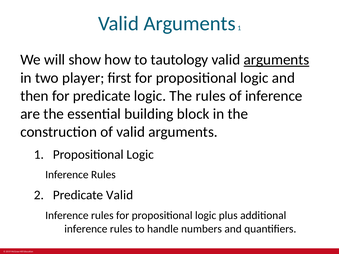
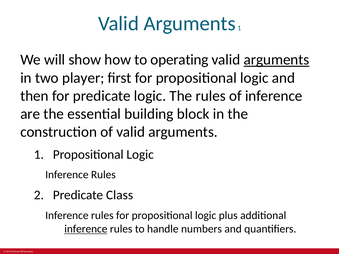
tautology: tautology -> operating (180, 60)
Predicate Valid: Valid -> Class (120, 195)
inference underline: none -> present (86, 229)
